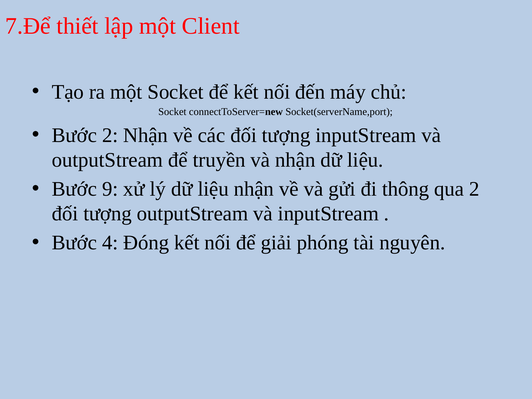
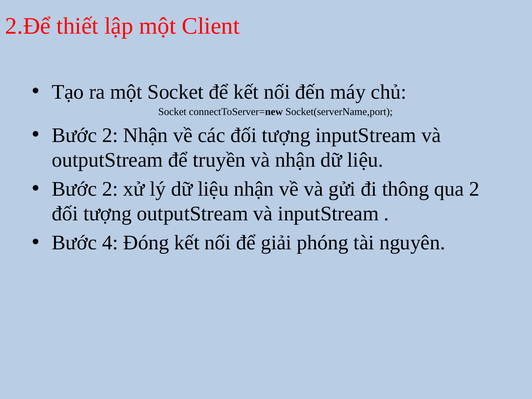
7.Để: 7.Để -> 2.Để (28, 26)
9: 9 -> 2 (110, 189)
